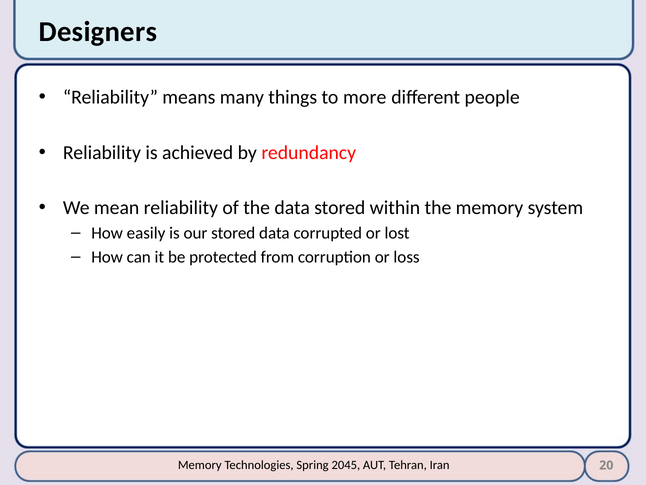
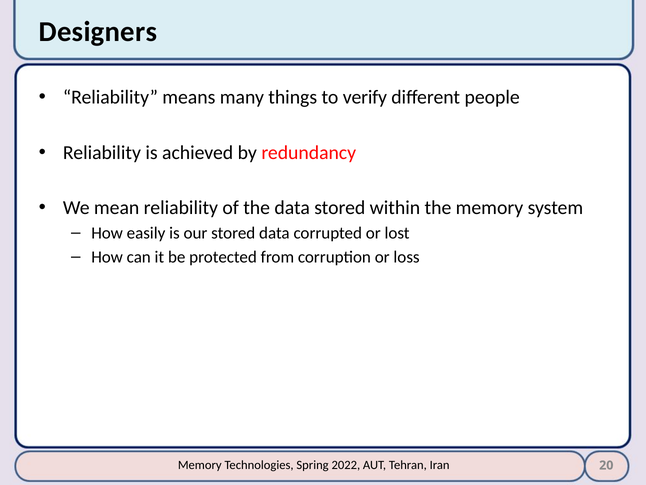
more: more -> verify (365, 97)
2045: 2045 -> 2022 (346, 465)
